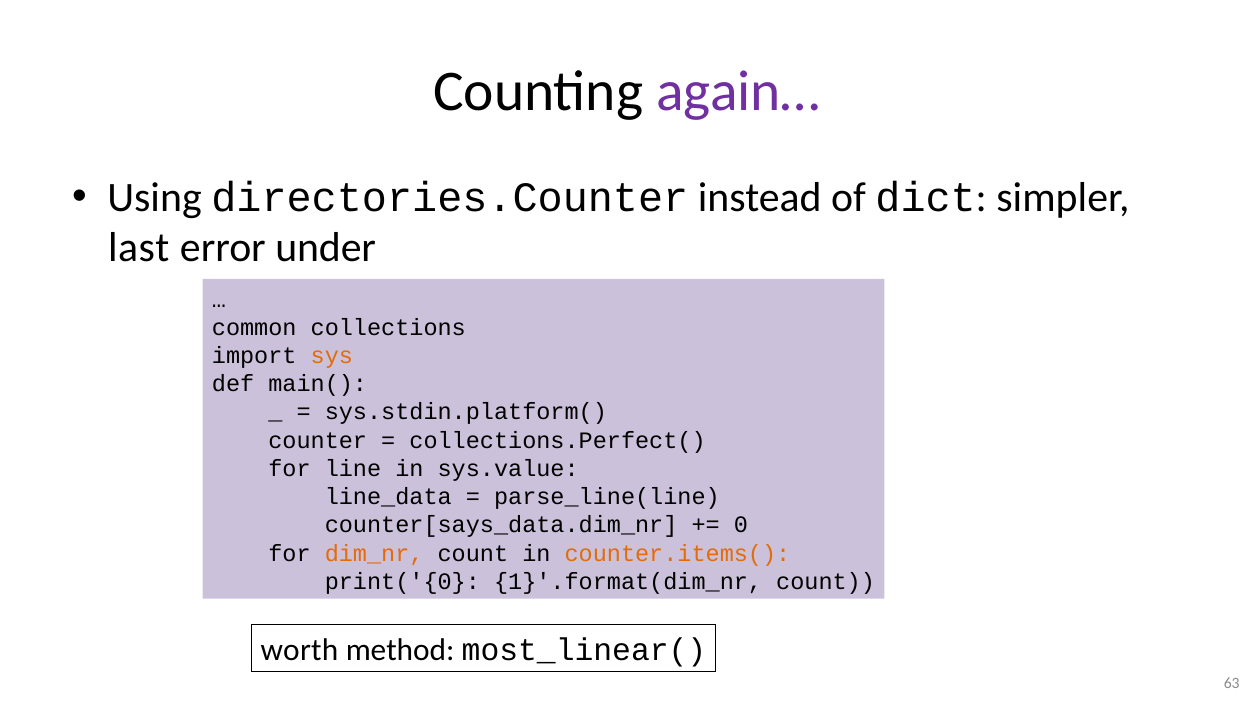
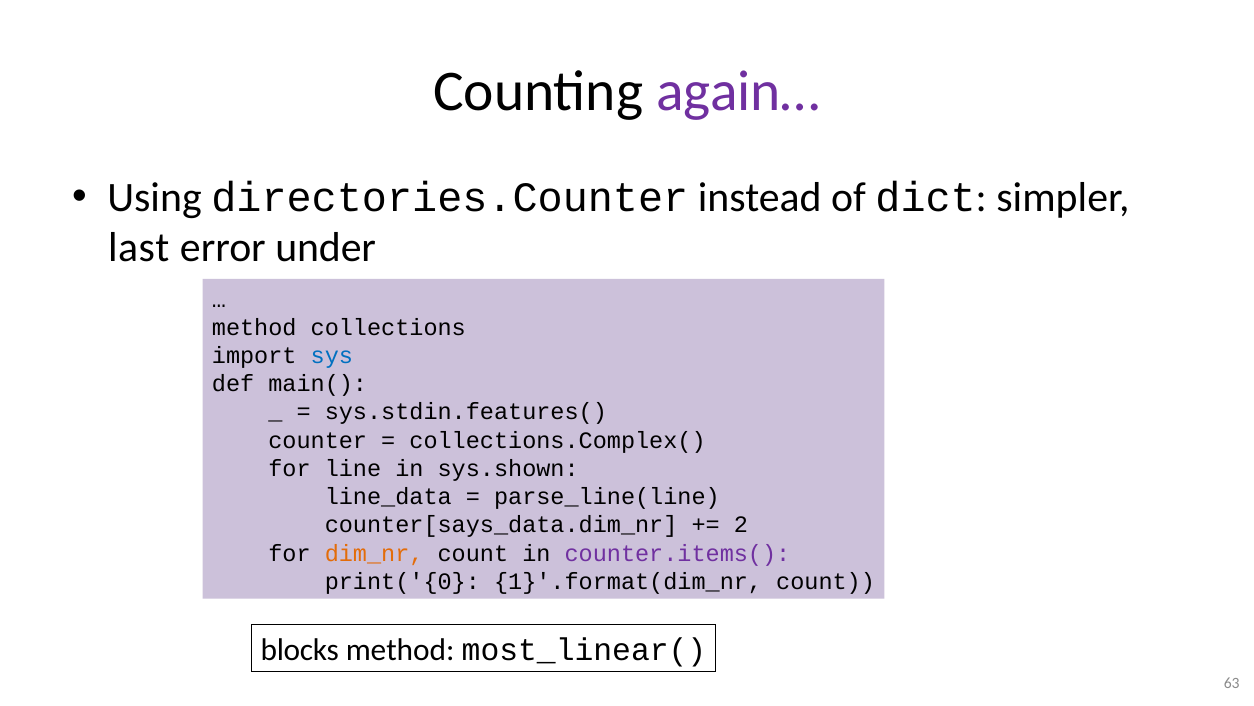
common: common -> method (254, 327)
sys colour: orange -> blue (332, 355)
sys.stdin.platform(: sys.stdin.platform( -> sys.stdin.features( (466, 412)
collections.Perfect(: collections.Perfect( -> collections.Complex( (558, 440)
sys.value: sys.value -> sys.shown (508, 468)
0: 0 -> 2 (741, 525)
counter.items( colour: orange -> purple (677, 553)
worth: worth -> blocks (300, 649)
